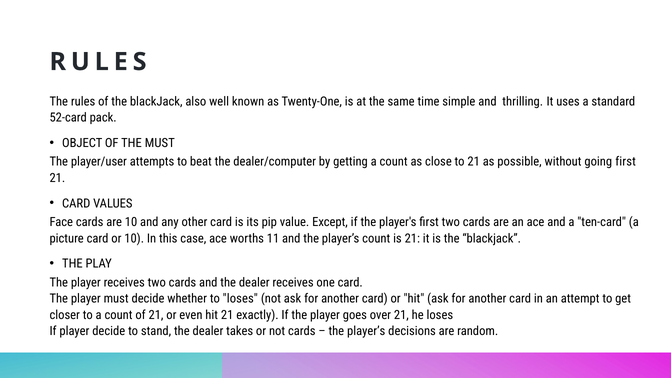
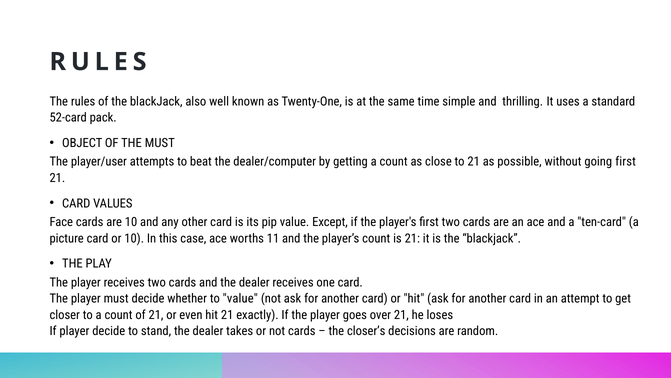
to loses: loses -> value (240, 298)
player’s: player’s -> closer’s (366, 331)
